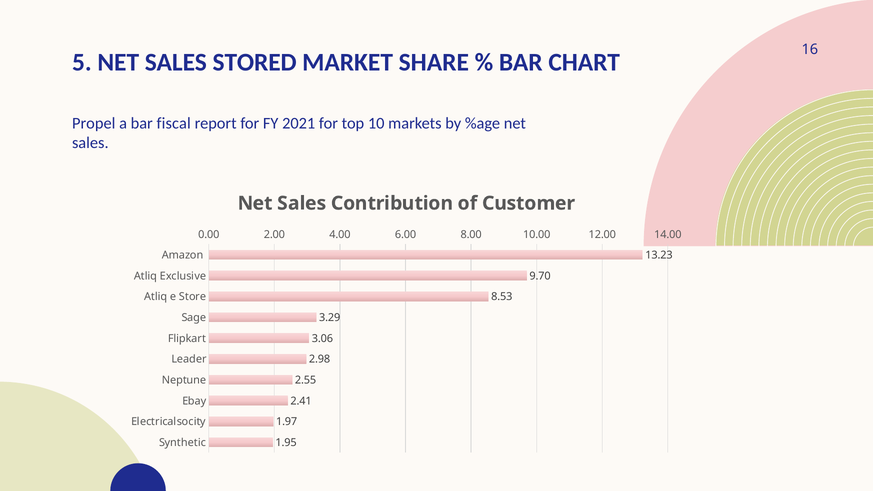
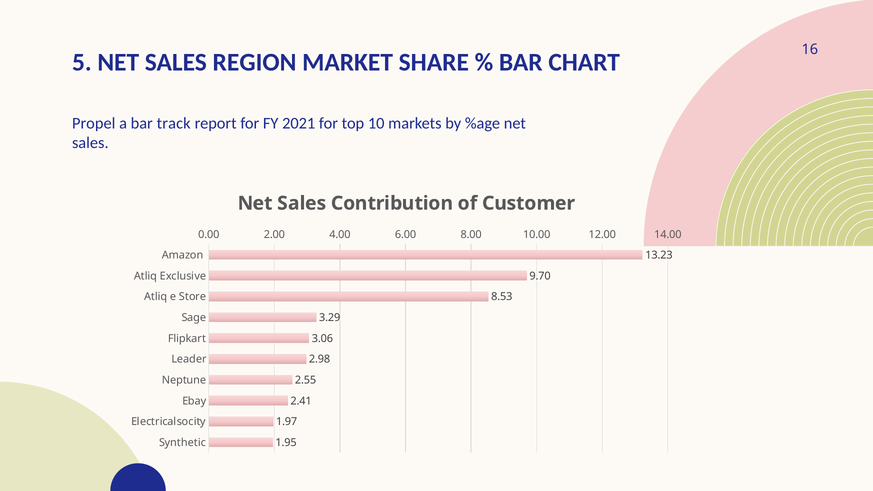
STORED: STORED -> REGION (255, 62)
fiscal: fiscal -> track (174, 123)
